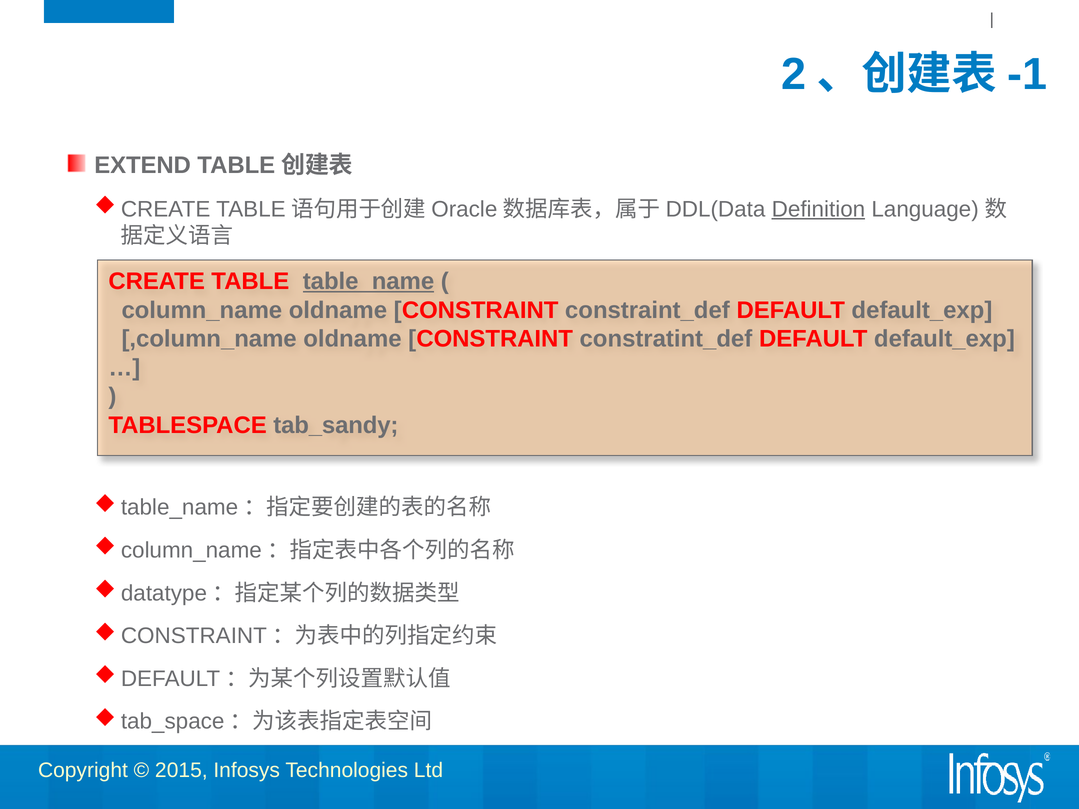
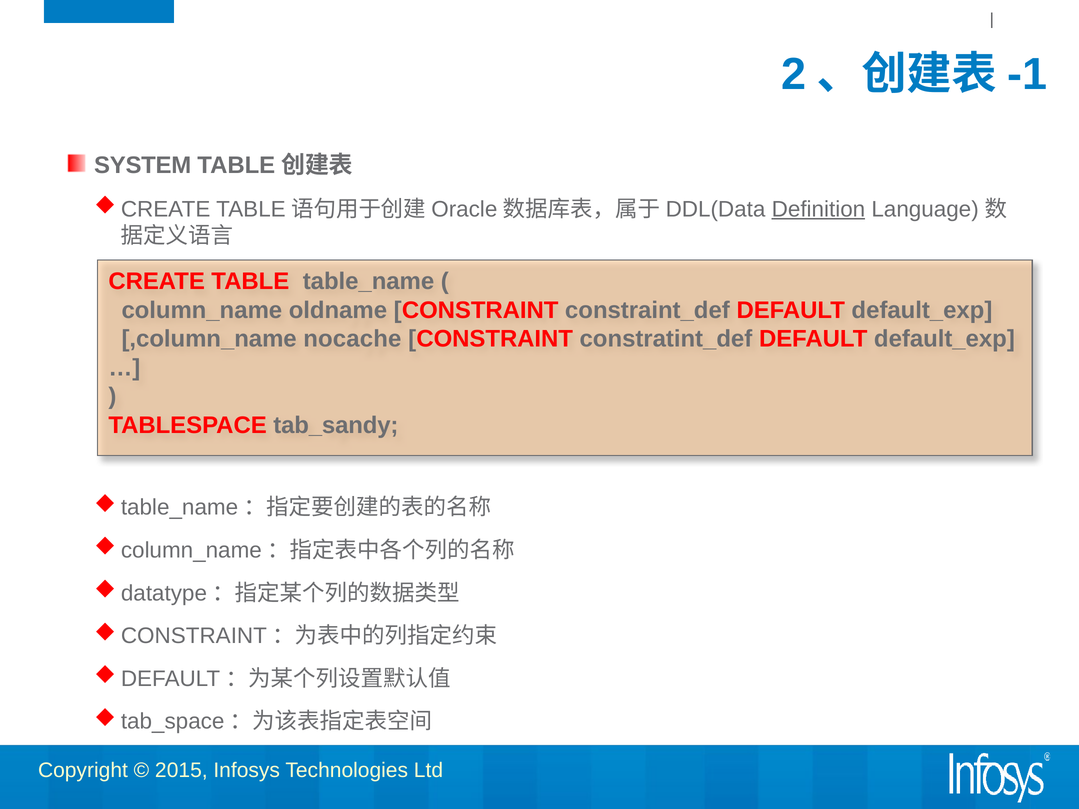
EXTEND: EXTEND -> SYSTEM (143, 166)
table_name underline: present -> none (369, 282)
,column_name oldname: oldname -> nocache (352, 339)
